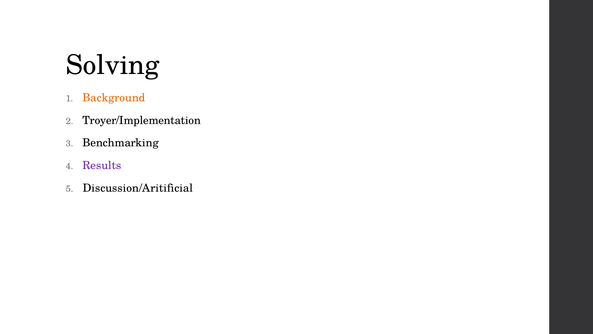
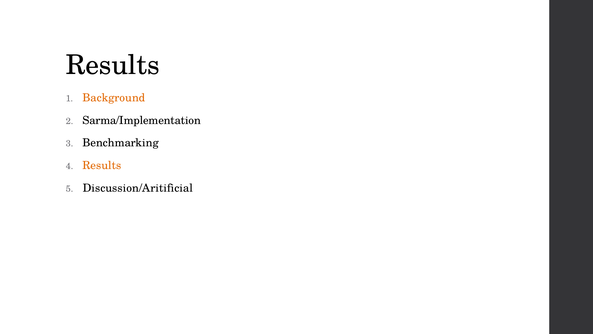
Solving: Solving -> Results (113, 65)
Troyer/Implementation: Troyer/Implementation -> Sarma/Implementation (142, 120)
Results colour: purple -> orange (102, 165)
